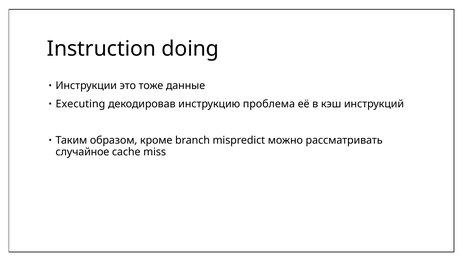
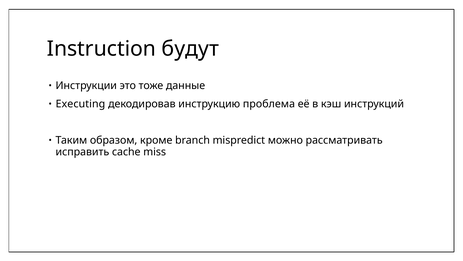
doing: doing -> будут (190, 49)
случайное: случайное -> исправить (82, 152)
